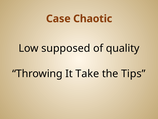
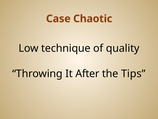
supposed: supposed -> technique (66, 48)
Take: Take -> After (87, 73)
